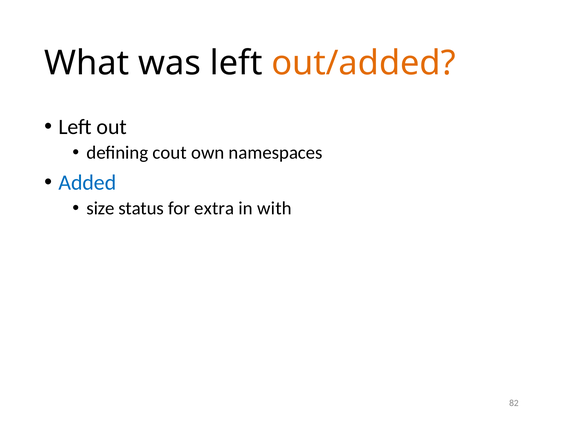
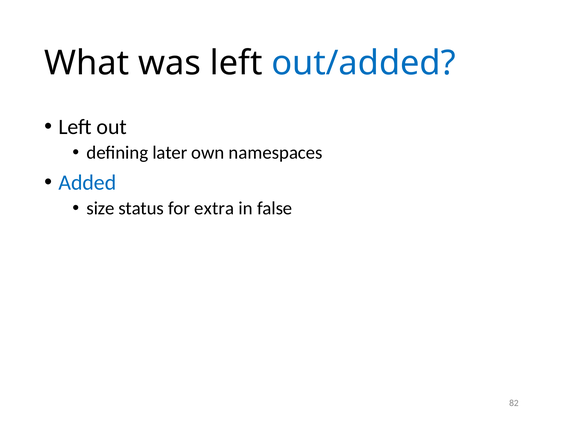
out/added colour: orange -> blue (364, 63)
cout: cout -> later (170, 153)
with: with -> false (275, 208)
